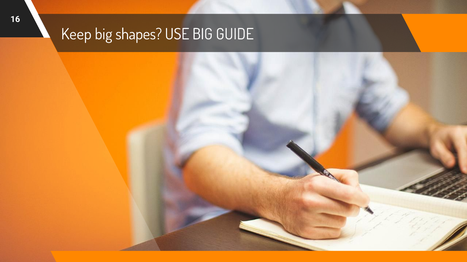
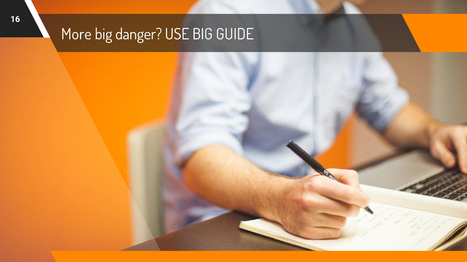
Keep: Keep -> More (76, 34)
shapes: shapes -> danger (139, 34)
